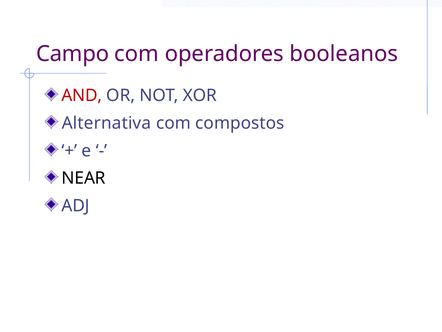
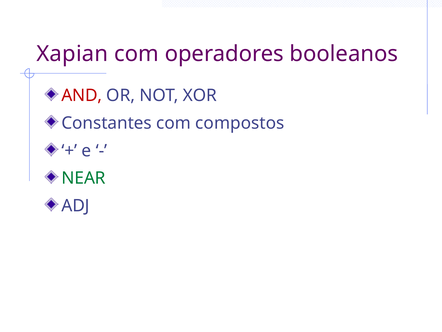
Campo: Campo -> Xapian (72, 54)
Alternativa: Alternativa -> Constantes (107, 123)
NEAR colour: black -> green (84, 178)
